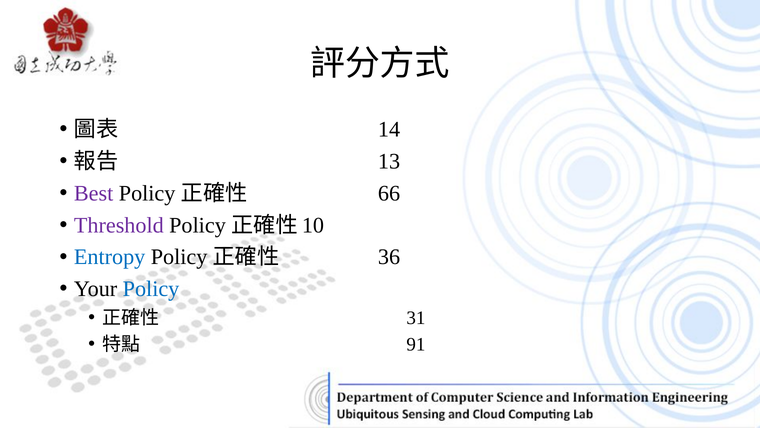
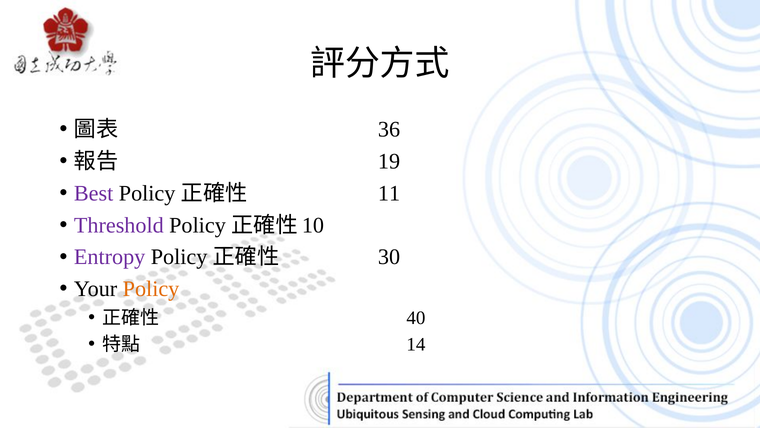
14: 14 -> 36 (389, 129)
13: 13 -> 19 (389, 161)
66: 66 -> 11 (389, 193)
Entropy colour: blue -> purple (110, 257)
36: 36 -> 30 (389, 257)
Policy colour: blue -> orange (151, 289)
31: 31 -> 40 (416, 317)
91: 91 -> 14 (416, 344)
